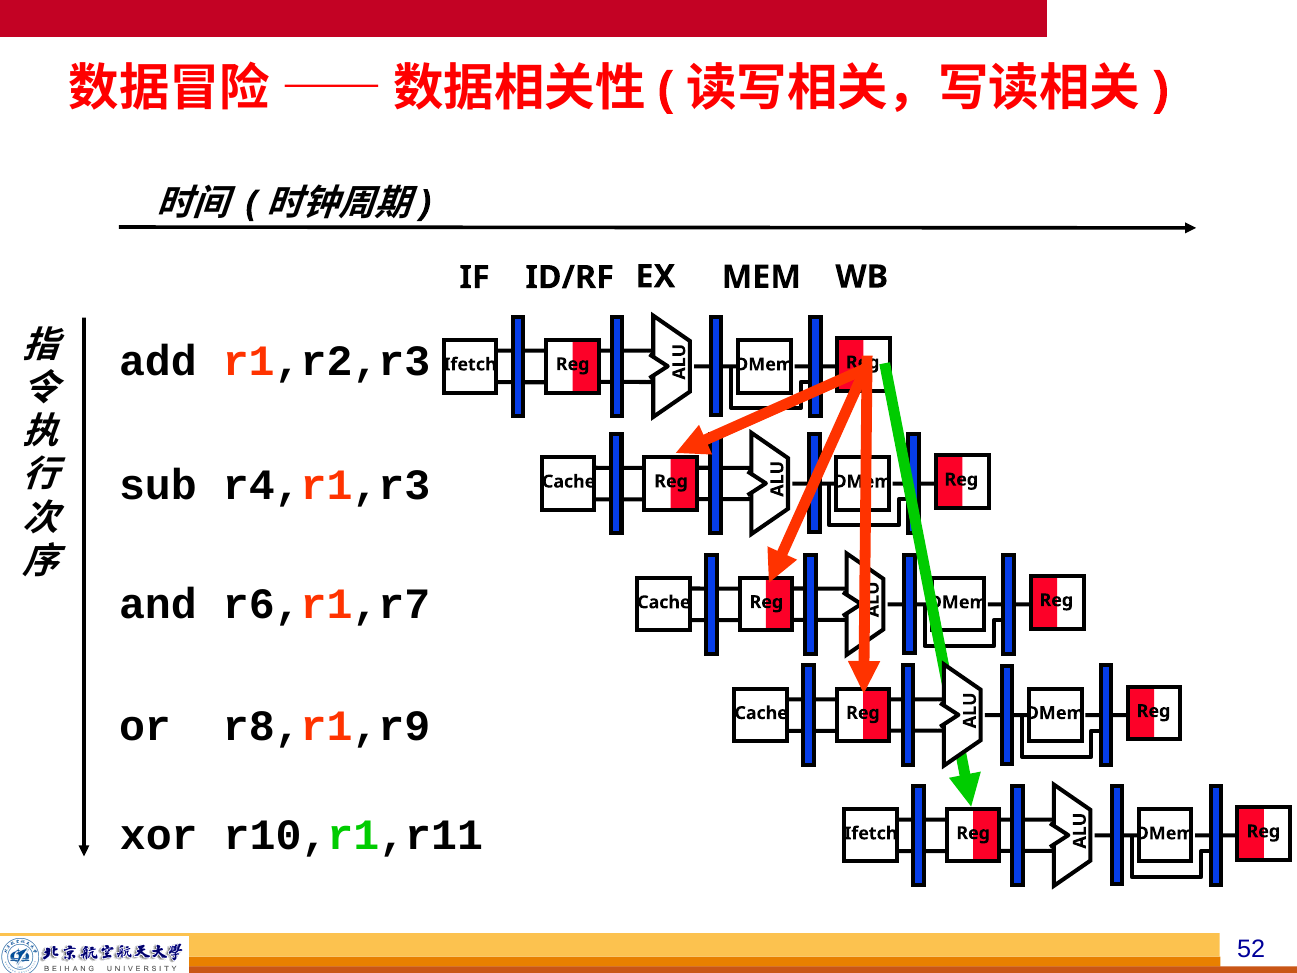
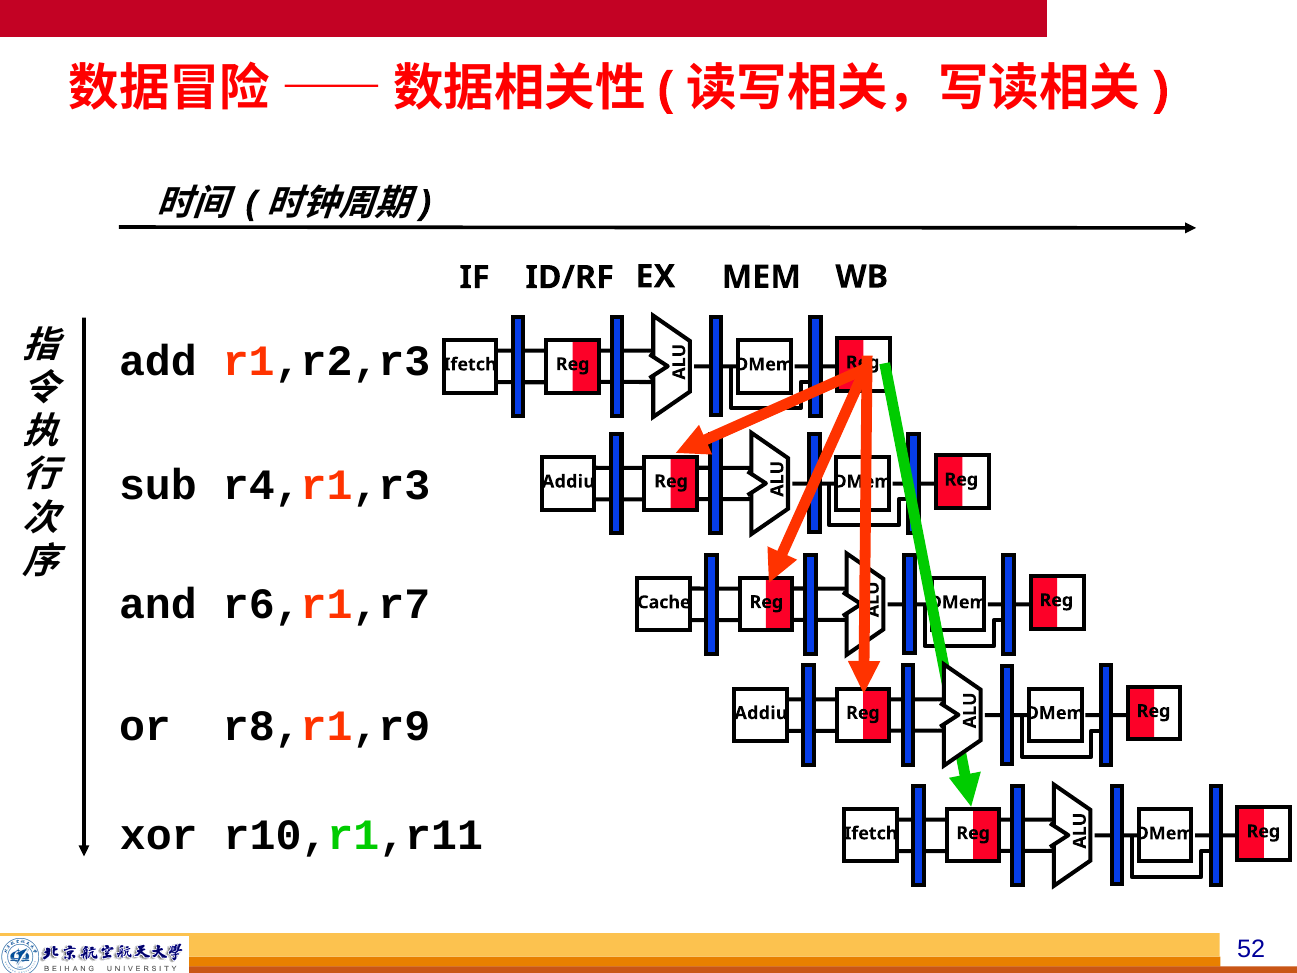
Cache: Cache -> Addiu (568, 481)
Cache: Cache -> Addiu (761, 713)
